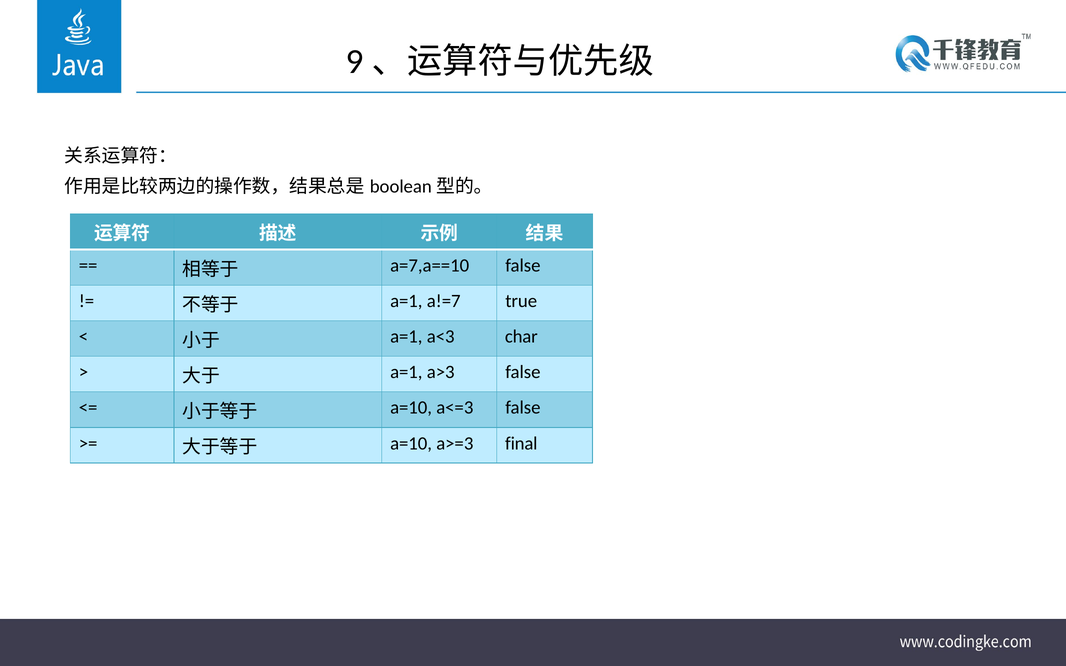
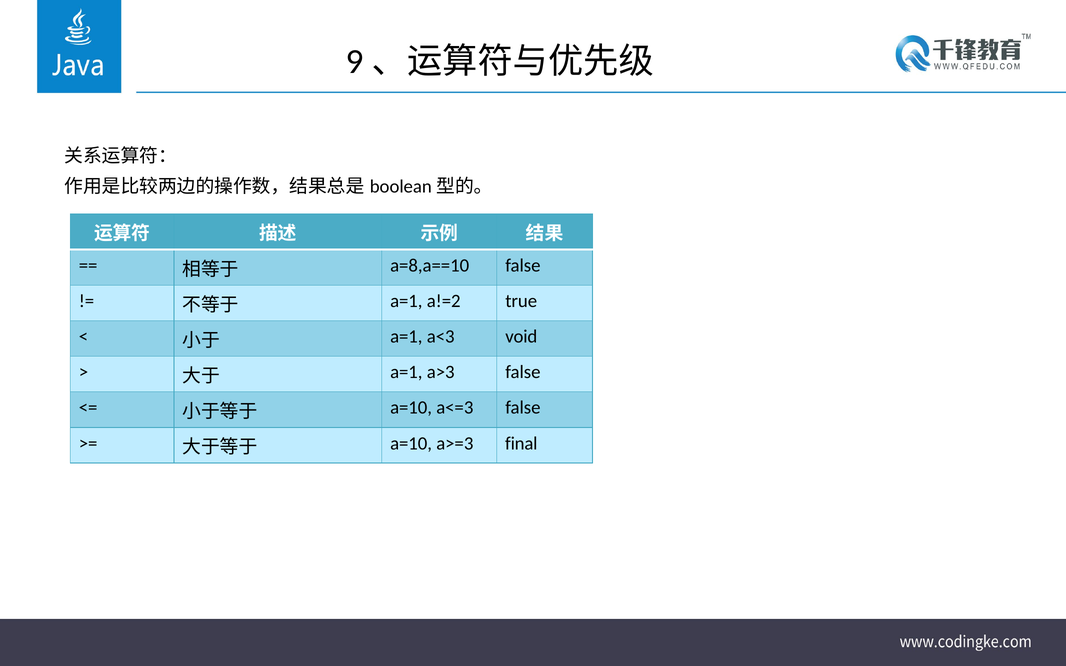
a=7,a==10: a=7,a==10 -> a=8,a==10 (430, 266)
a!=7: a!=7 -> a!=2 (444, 301)
char: char -> void (521, 337)
